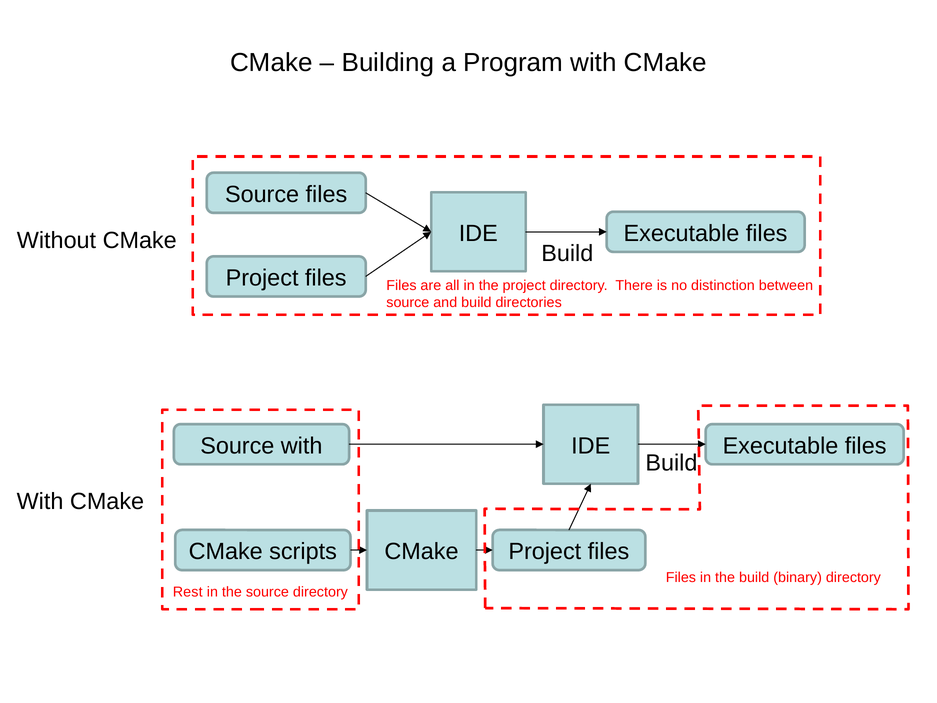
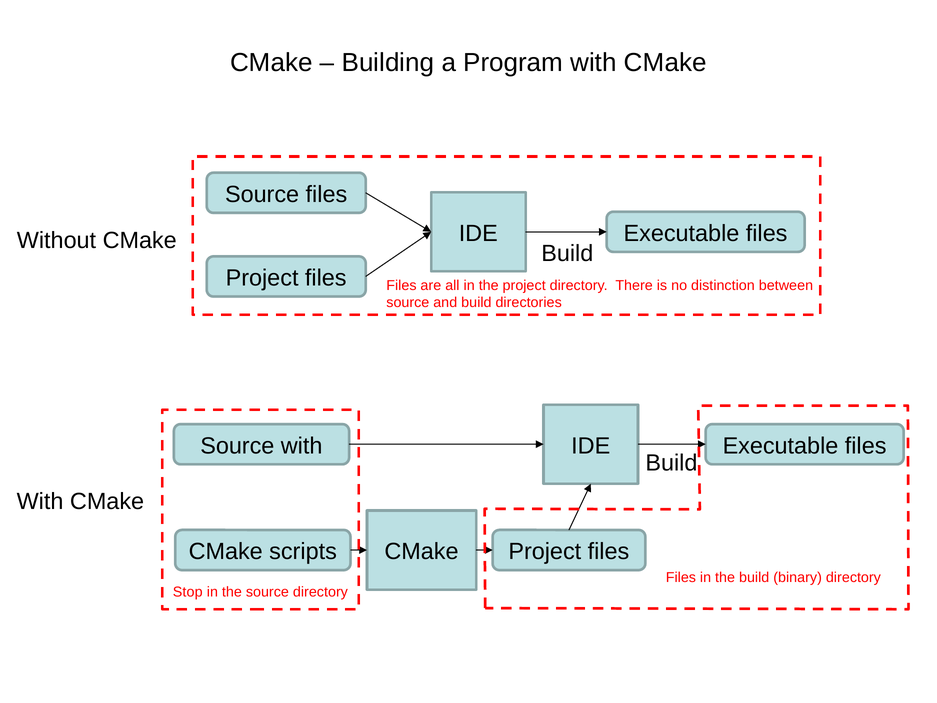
Rest: Rest -> Stop (188, 592)
